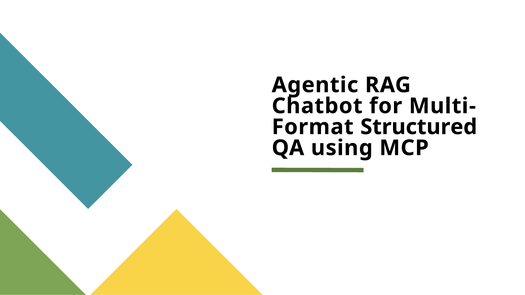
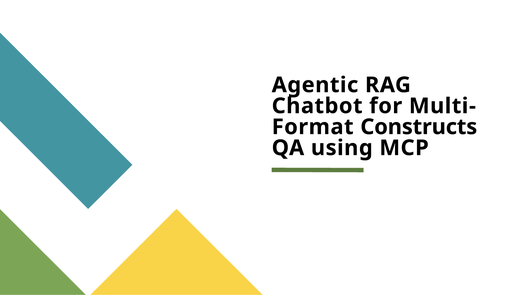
Structured: Structured -> Constructs (419, 127)
